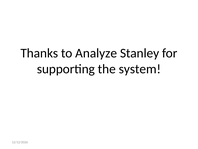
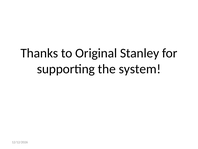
Analyze: Analyze -> Original (96, 53)
